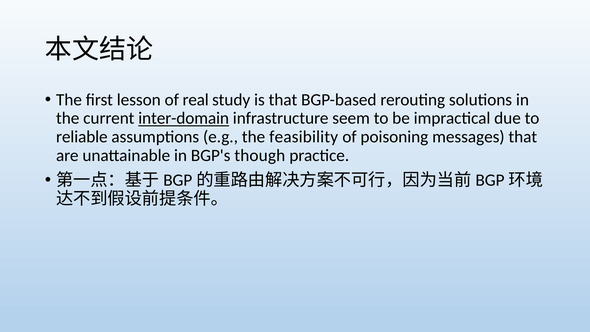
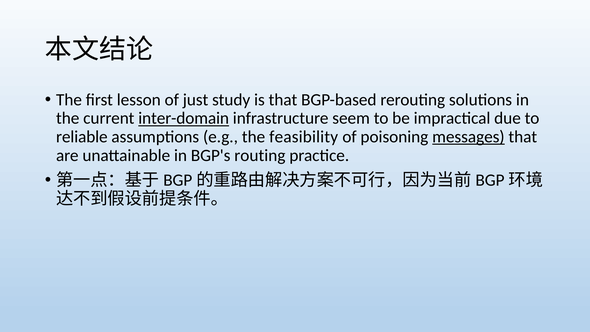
real: real -> just (196, 100)
messages underline: none -> present (468, 137)
though: though -> routing (260, 155)
